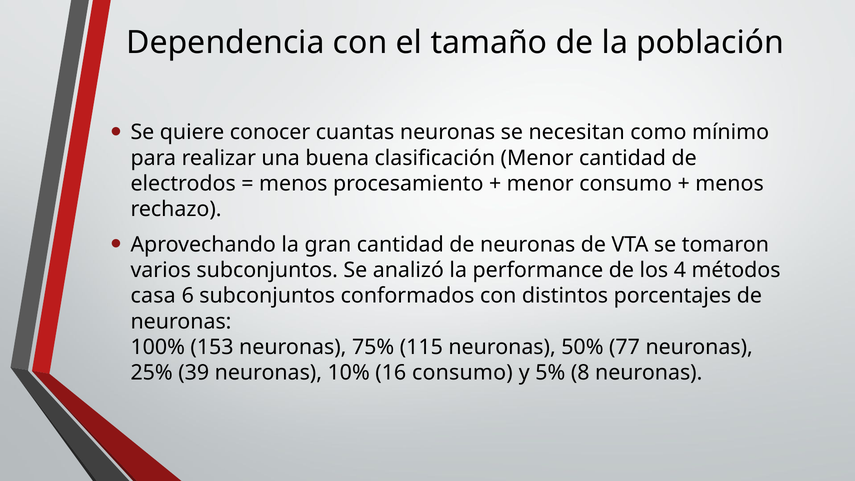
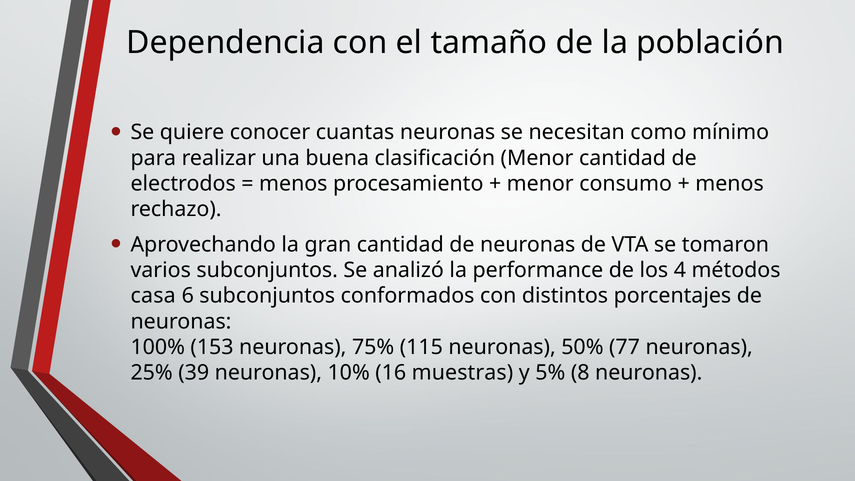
16 consumo: consumo -> muestras (462, 373)
